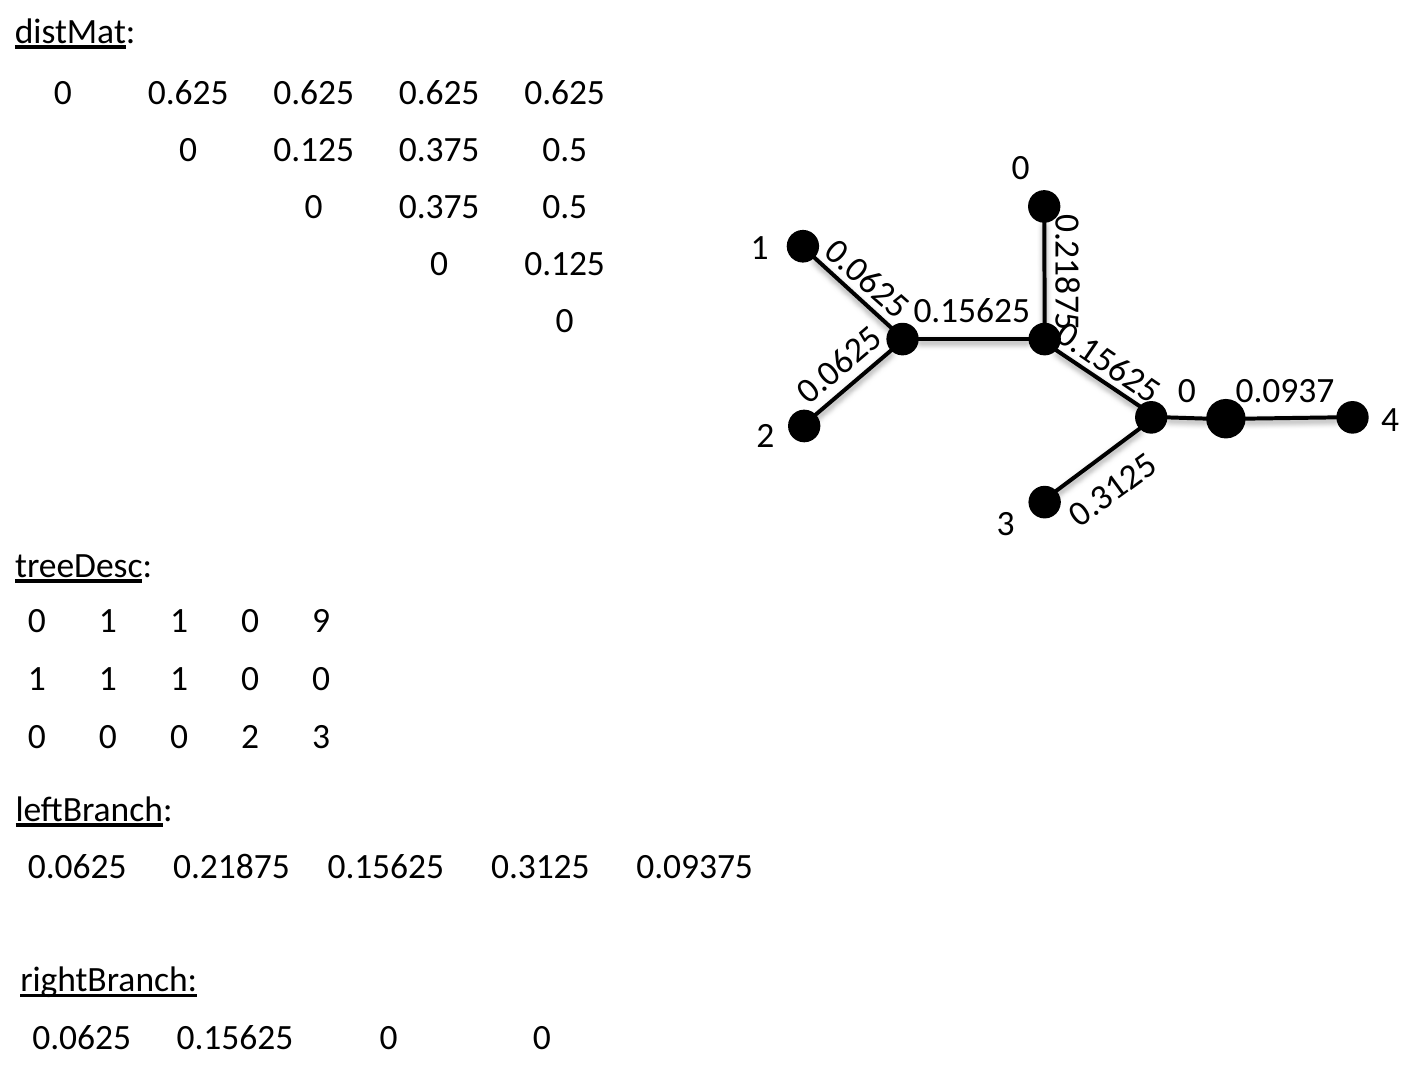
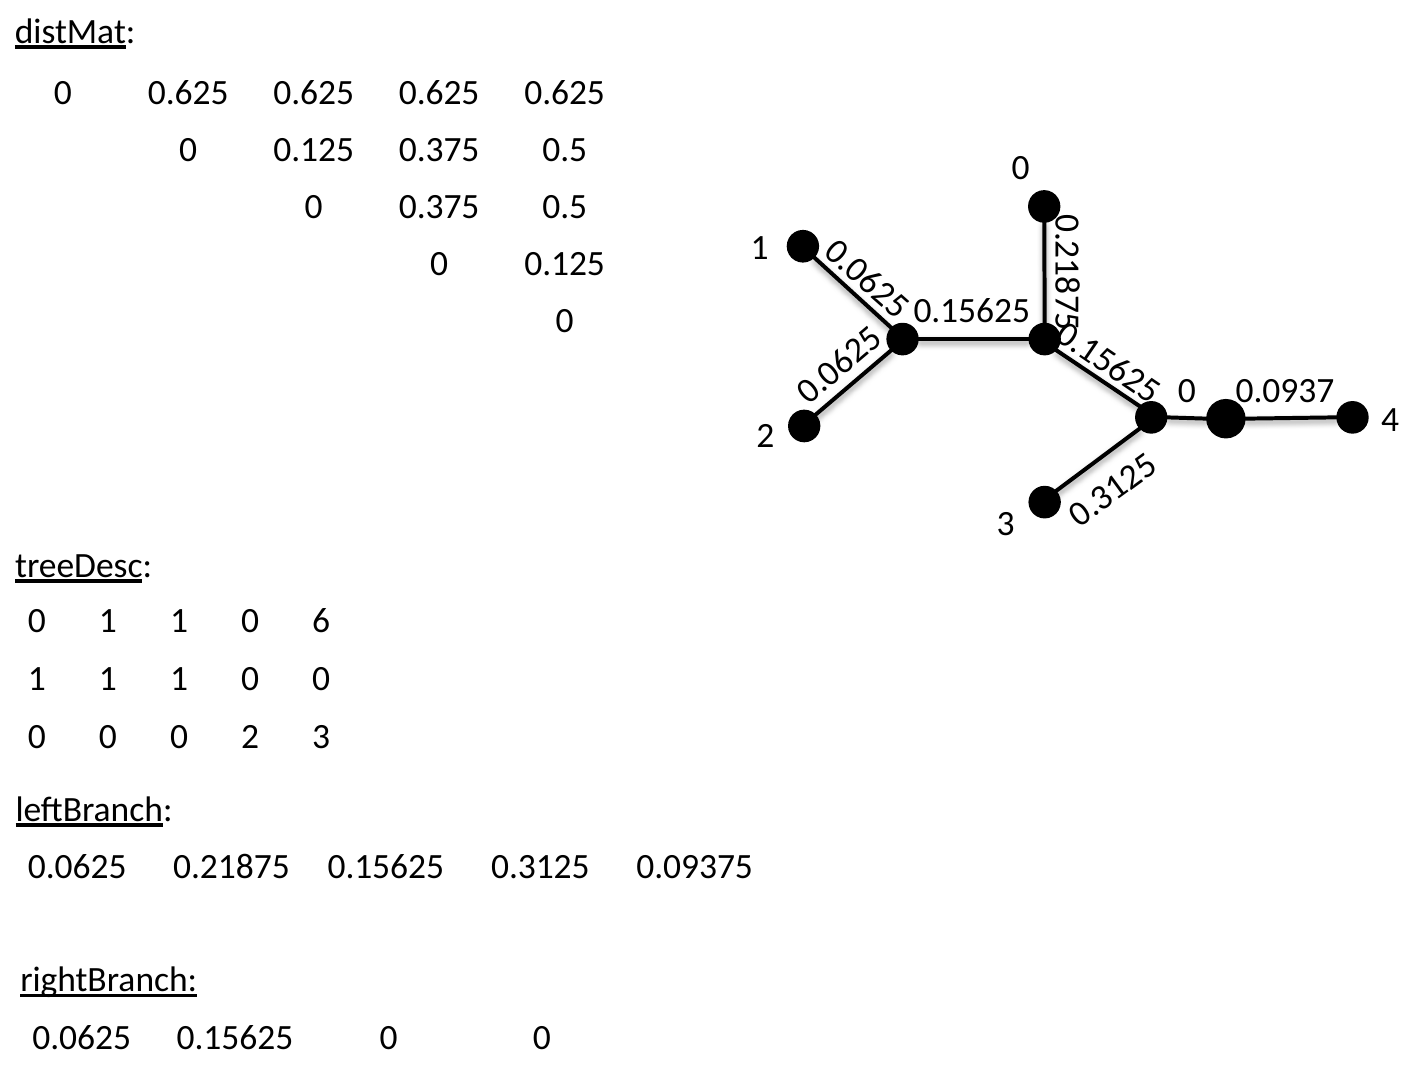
1 0 9: 9 -> 6 (321, 621)
